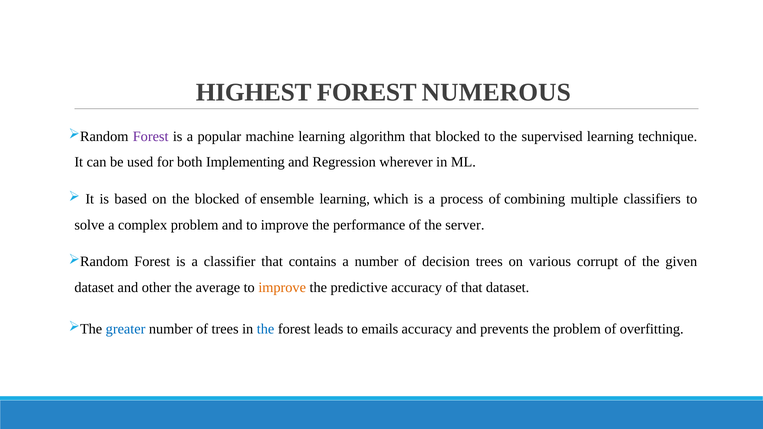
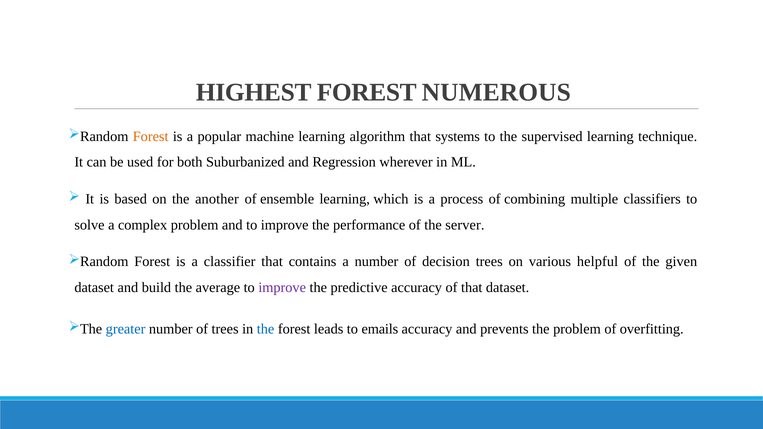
Forest colour: purple -> orange (151, 137)
that blocked: blocked -> systems (458, 137)
Implementing: Implementing -> Suburbanized (245, 162)
the blocked: blocked -> another (217, 199)
corrupt: corrupt -> helpful (598, 262)
other: other -> build (156, 288)
improve colour: orange -> purple (282, 288)
